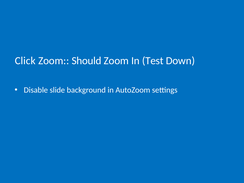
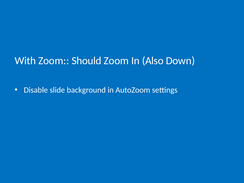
Click: Click -> With (25, 61)
Test: Test -> Also (153, 61)
